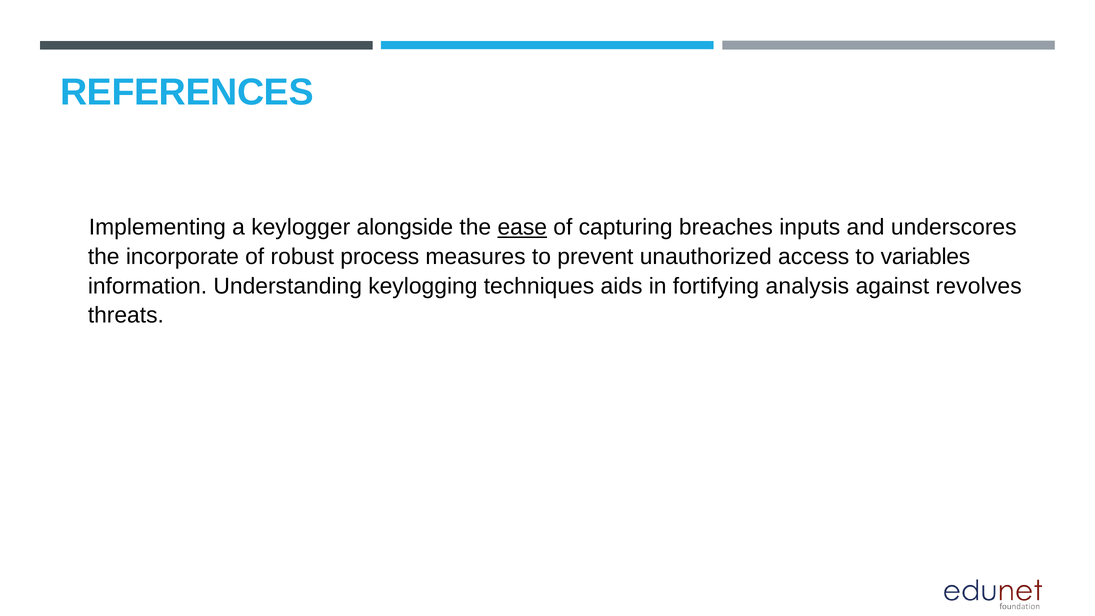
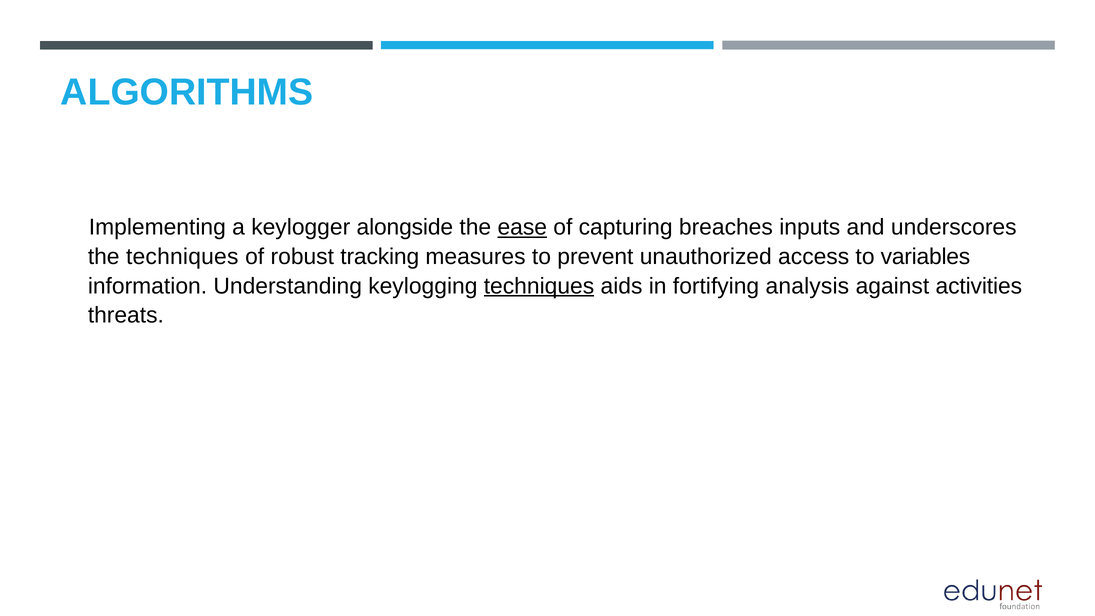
REFERENCES: REFERENCES -> ALGORITHMS (187, 92)
the incorporate: incorporate -> techniques (182, 257)
process: process -> tracking (380, 257)
techniques underline: none -> present (539, 286)
revolves: revolves -> activities (979, 286)
